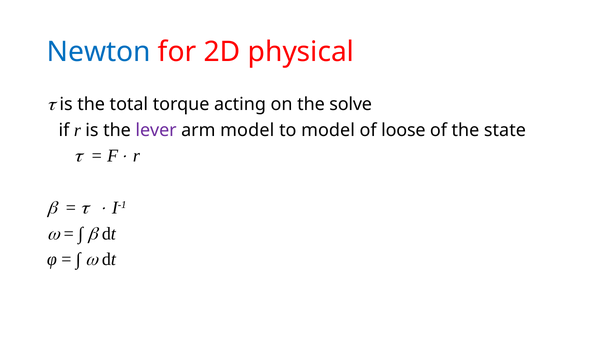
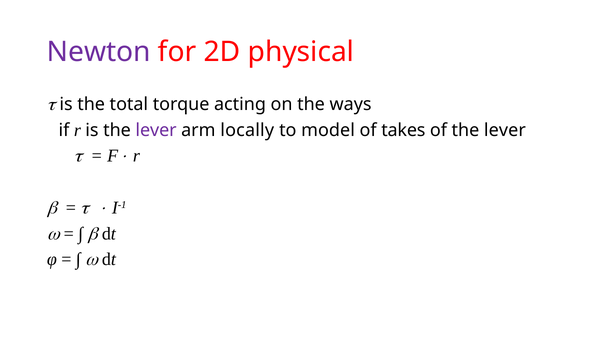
Newton colour: blue -> purple (99, 52)
solve: solve -> ways (351, 104)
arm model: model -> locally (247, 130)
loose: loose -> takes (403, 130)
of the state: state -> lever (505, 130)
